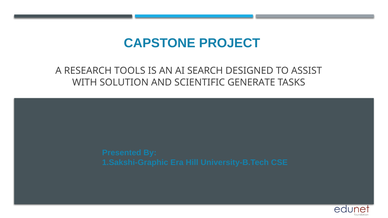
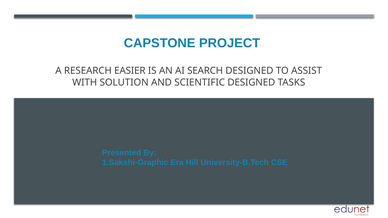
TOOLS: TOOLS -> EASIER (130, 71)
SCIENTIFIC GENERATE: GENERATE -> DESIGNED (251, 82)
